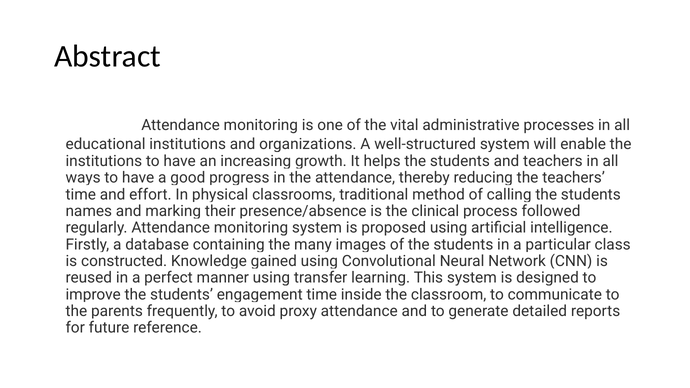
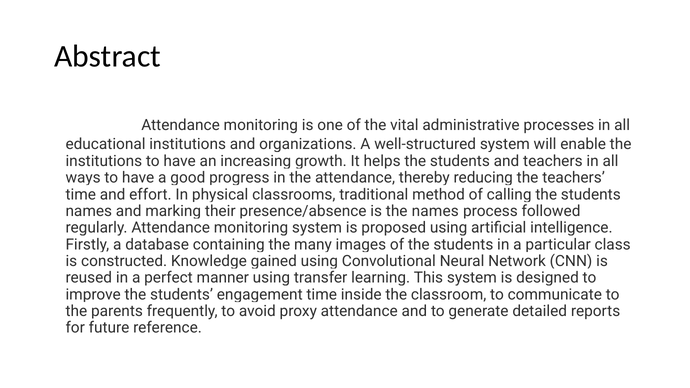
the clinical: clinical -> names (435, 211)
